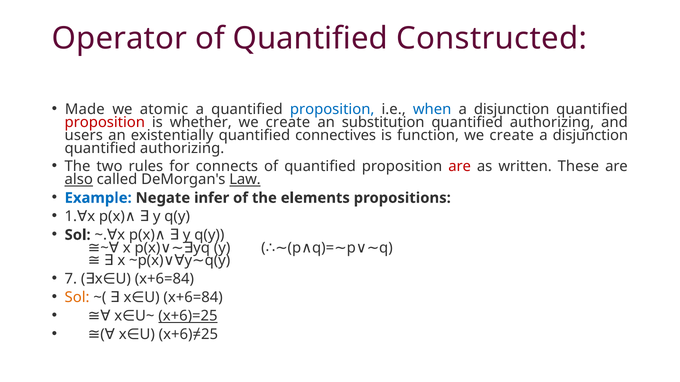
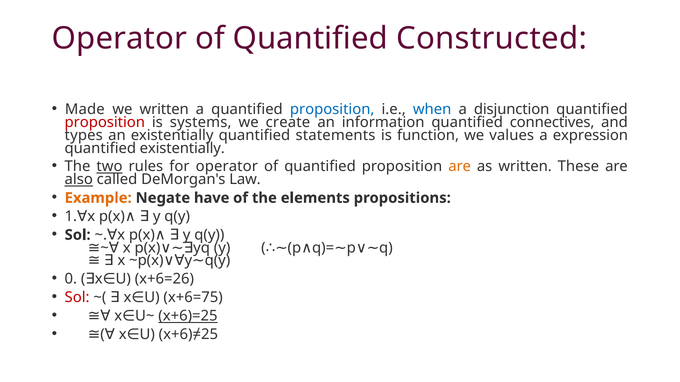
we atomic: atomic -> written (164, 110)
whether: whether -> systems (201, 123)
substitution: substitution -> information (383, 123)
authorizing: authorizing -> connectives (552, 123)
users: users -> types (84, 135)
connectives: connectives -> statements (336, 135)
create: create -> values (512, 135)
disjunction: disjunction -> expression (590, 135)
authorizing: authorizing -> existentially (182, 148)
two underline: none -> present (109, 167)
for connects: connects -> operator (227, 167)
are colour: red -> orange (460, 167)
Law underline: present -> none (245, 180)
Example colour: blue -> orange (98, 198)
infer: infer -> have (212, 198)
7: 7 -> 0 (71, 279)
x+6=84: x+6=84 -> x+6=26 (164, 279)
Sol colour: orange -> red (77, 298)
x+6=84: x+6=84 -> x+6=75 (193, 298)
